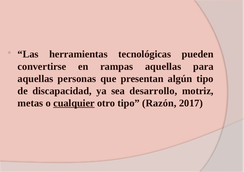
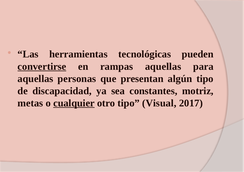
convertirse underline: none -> present (42, 67)
desarrollo: desarrollo -> constantes (153, 91)
Razón: Razón -> Visual (159, 103)
